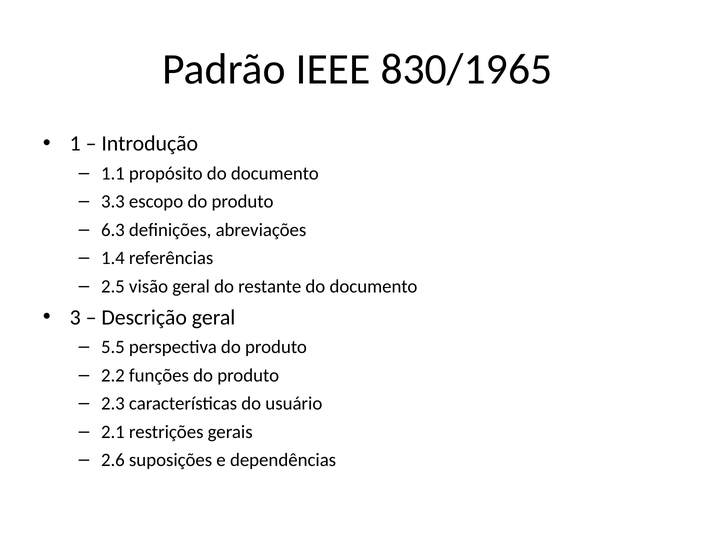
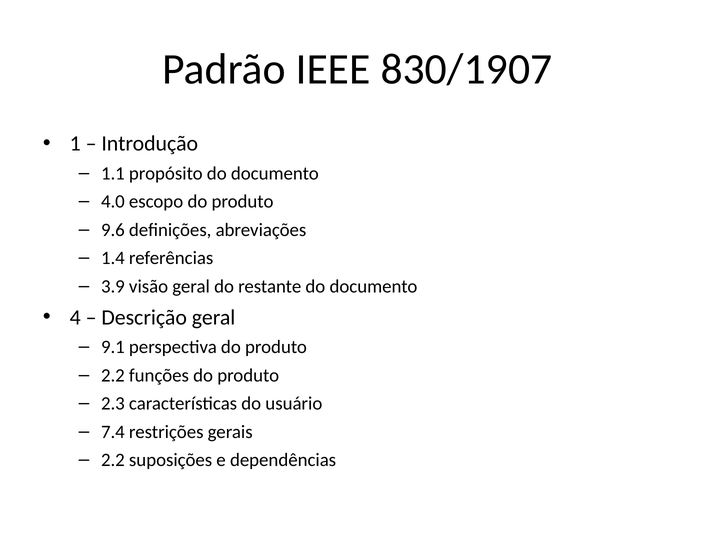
830/1965: 830/1965 -> 830/1907 (466, 69)
3.3: 3.3 -> 4.0 (113, 201)
6.3: 6.3 -> 9.6 (113, 230)
2.5: 2.5 -> 3.9 (113, 286)
3: 3 -> 4 (75, 317)
5.5: 5.5 -> 9.1 (113, 347)
2.1: 2.1 -> 7.4 (113, 431)
2.6: 2.6 -> 2.2 (113, 460)
